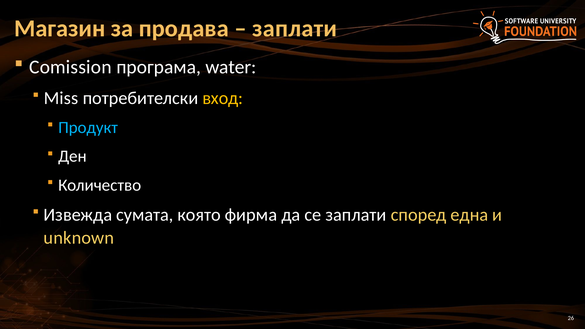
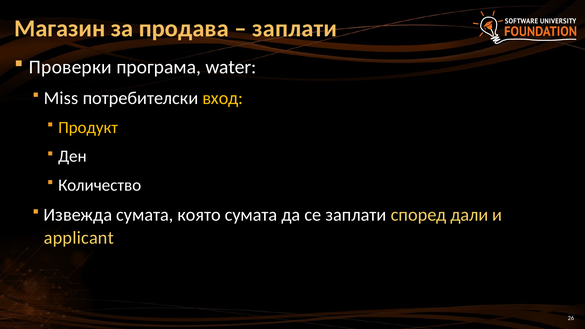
Comission: Comission -> Проверки (70, 67)
Продукт colour: light blue -> yellow (88, 128)
която фирма: фирма -> сумата (251, 215)
една: една -> дали (469, 215)
unknown: unknown -> applicant (79, 238)
